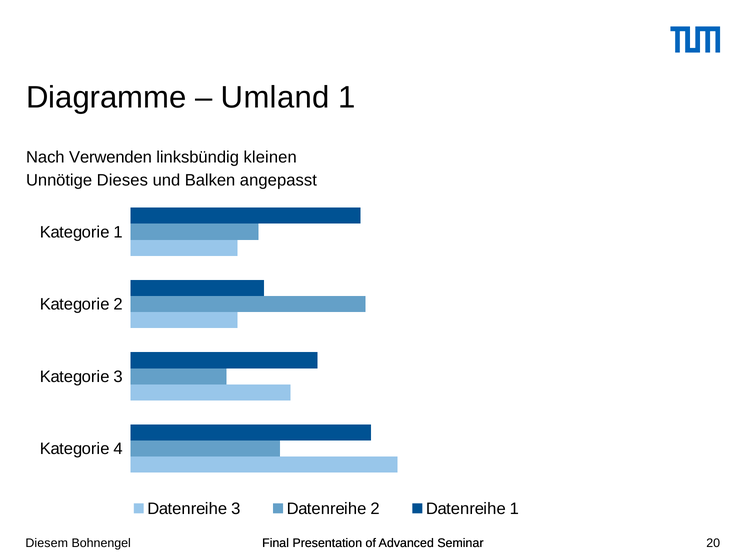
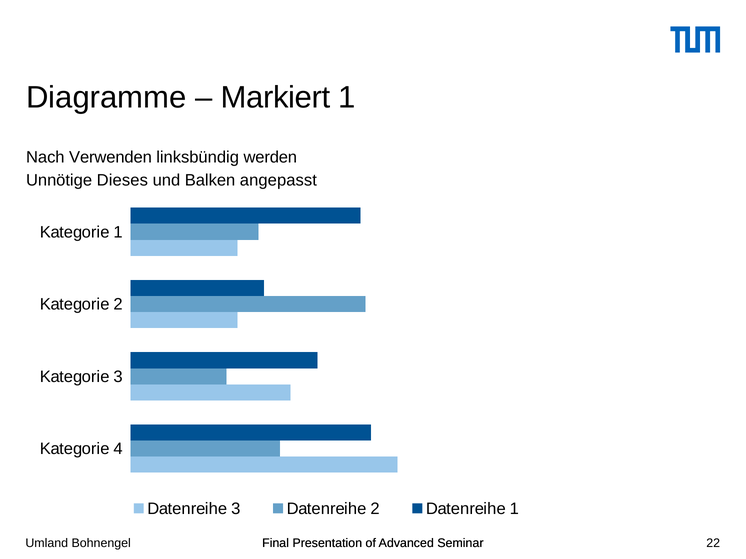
Umland: Umland -> Markiert (276, 98)
kleinen: kleinen -> werden (270, 158)
Diesem: Diesem -> Umland (47, 544)
20: 20 -> 22 (713, 544)
